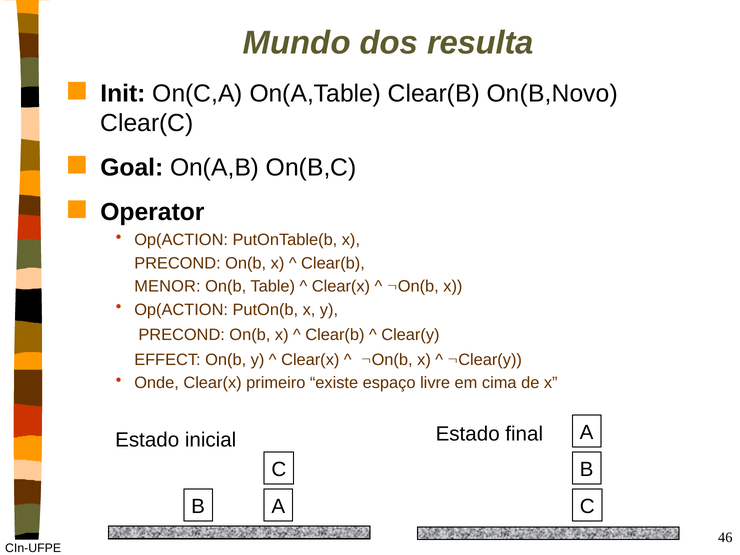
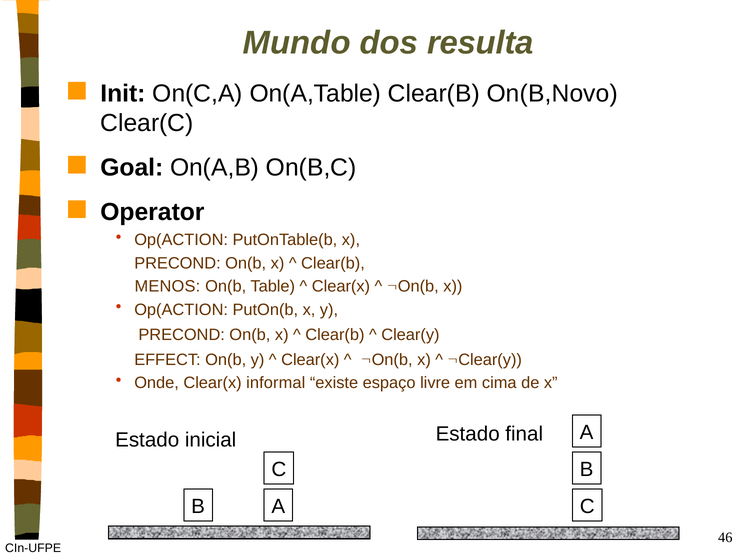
MENOR: MENOR -> MENOS (167, 286)
primeiro: primeiro -> informal (276, 383)
